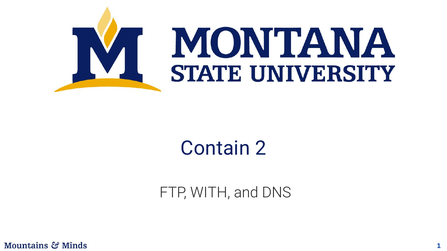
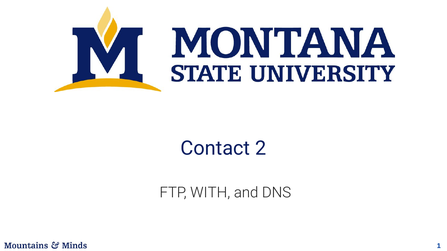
Contain: Contain -> Contact (215, 149)
